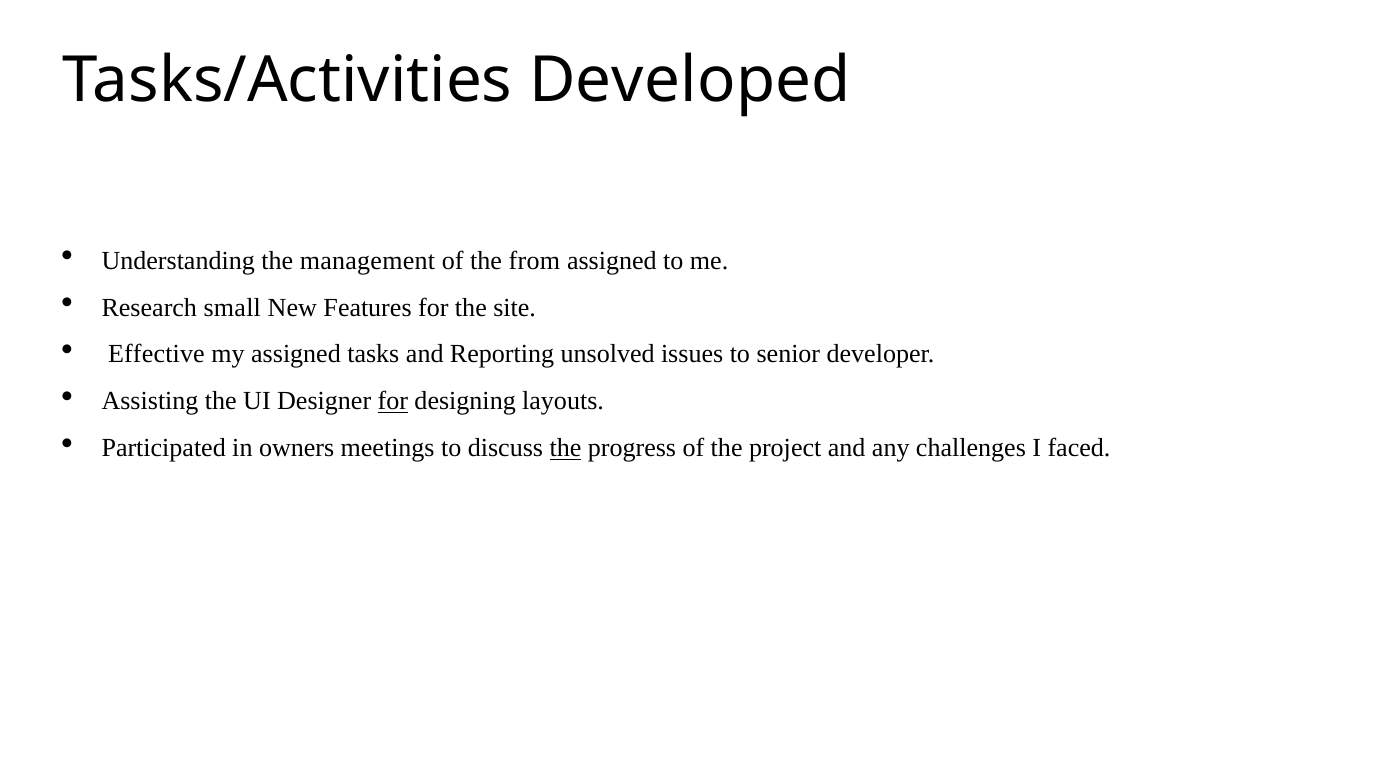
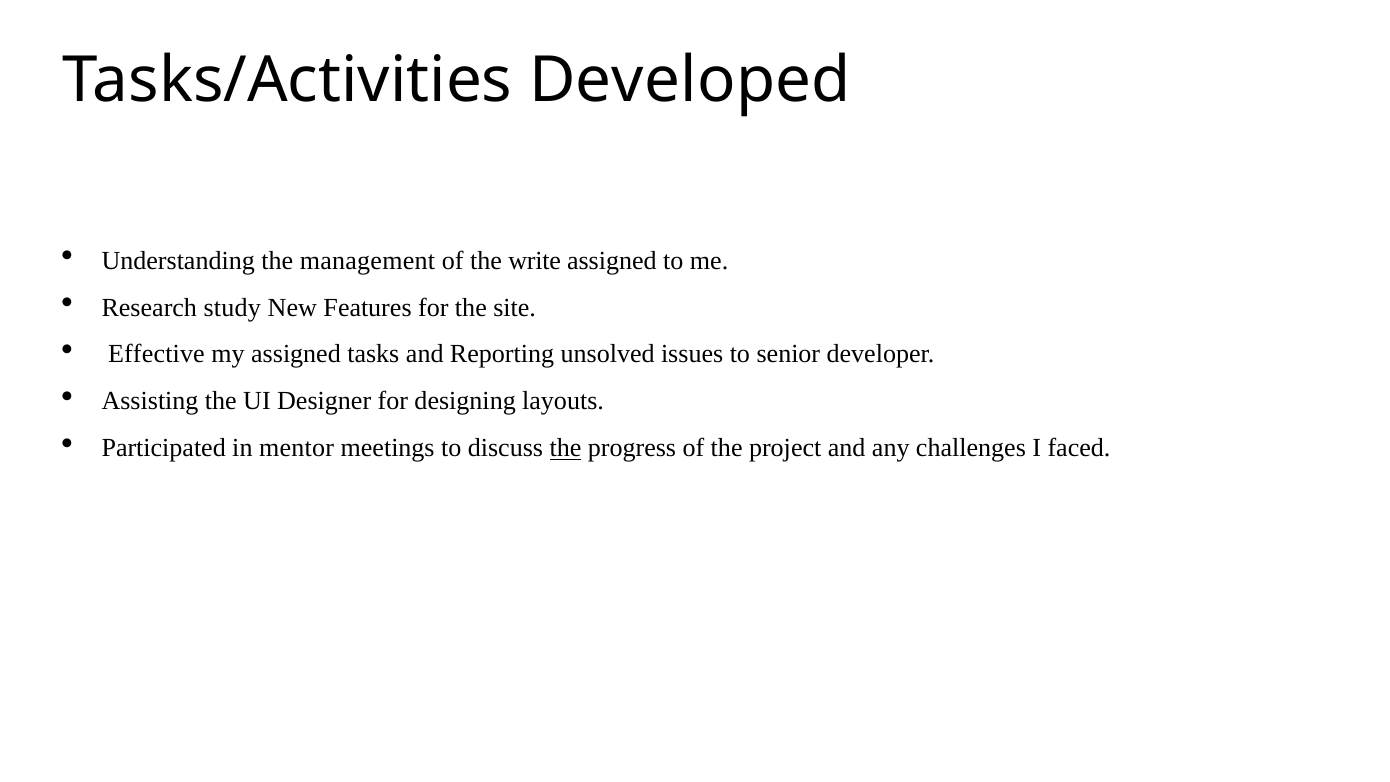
from: from -> write (535, 260)
small: small -> study (232, 307)
for underline: present -> none (393, 401)
owners: owners -> mentor (297, 448)
